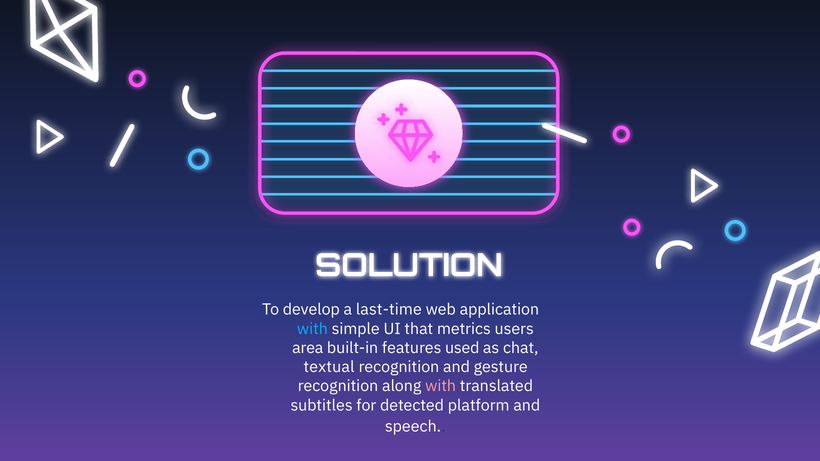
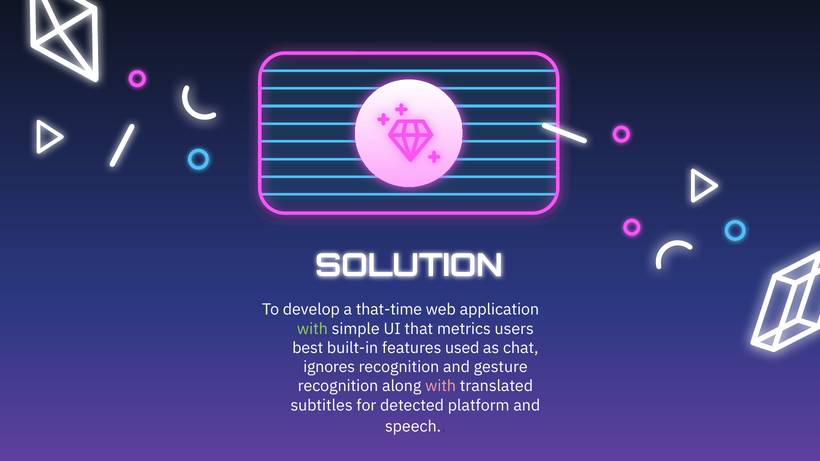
last-time: last-time -> that-time (389, 310)
with colour: light blue -> light green (312, 329)
area: area -> best (308, 348)
textual: textual -> ignores (329, 367)
